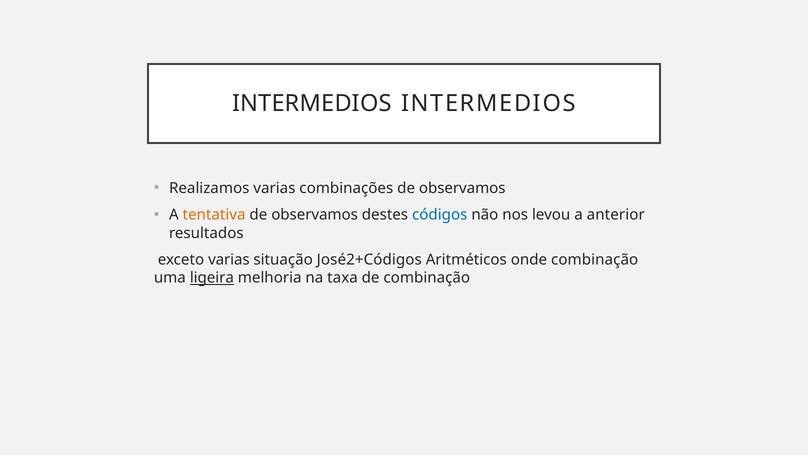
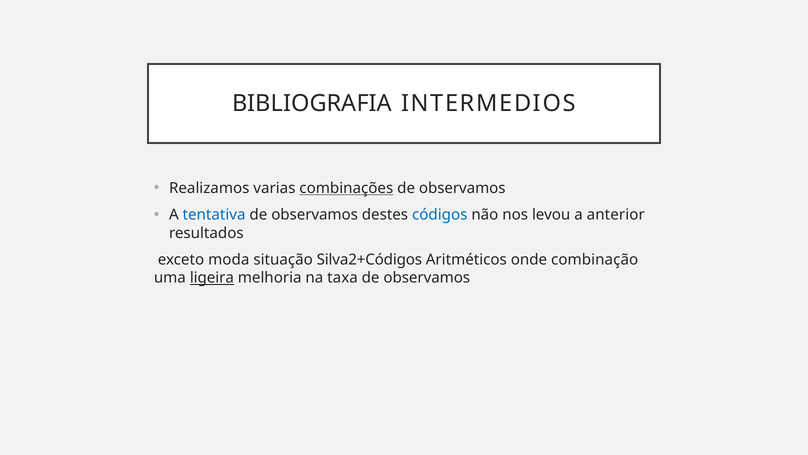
INTERMEDIOS: INTERMEDIOS -> BIBLIOGRAFIA (312, 103)
combinações underline: none -> present (346, 188)
tentativa colour: orange -> blue (214, 215)
exceto varias: varias -> moda (229, 259)
José2+Códigos: José2+Códigos -> Silva2+Códigos (369, 259)
taxa de combinação: combinação -> observamos (427, 278)
